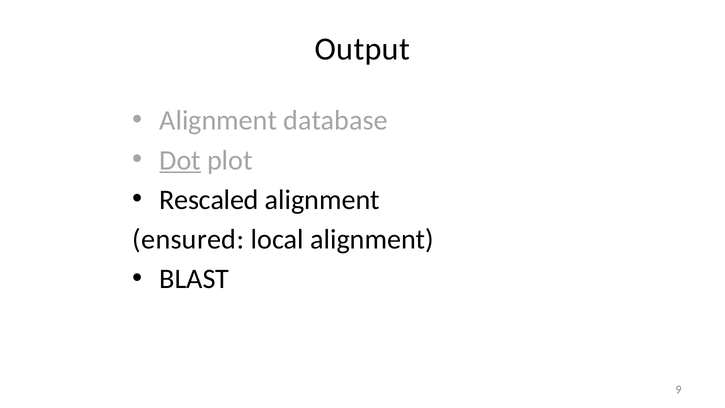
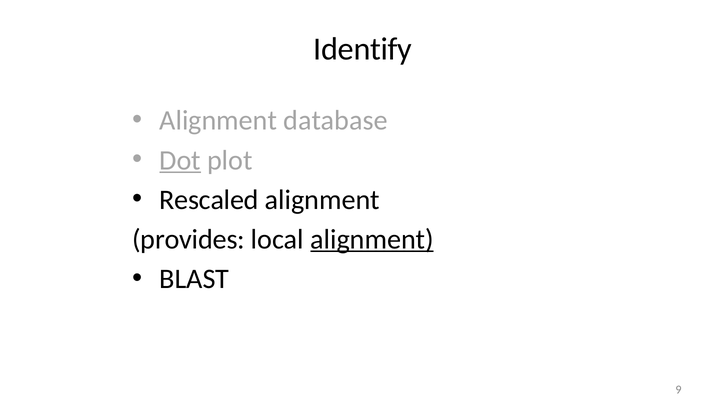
Output: Output -> Identify (363, 49)
ensured: ensured -> provides (188, 239)
alignment underline: none -> present (372, 239)
